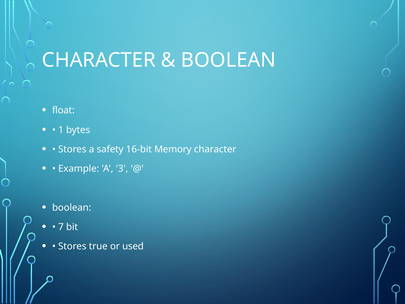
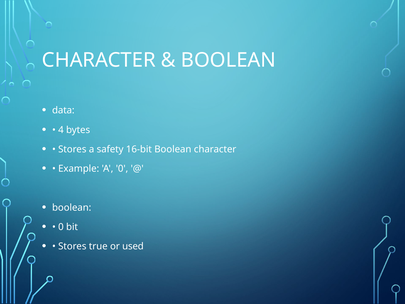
float: float -> data (63, 110)
1: 1 -> 4 (61, 130)
16-bit Memory: Memory -> Boolean (173, 149)
A 3: 3 -> 0 (122, 169)
7: 7 -> 0 (61, 227)
